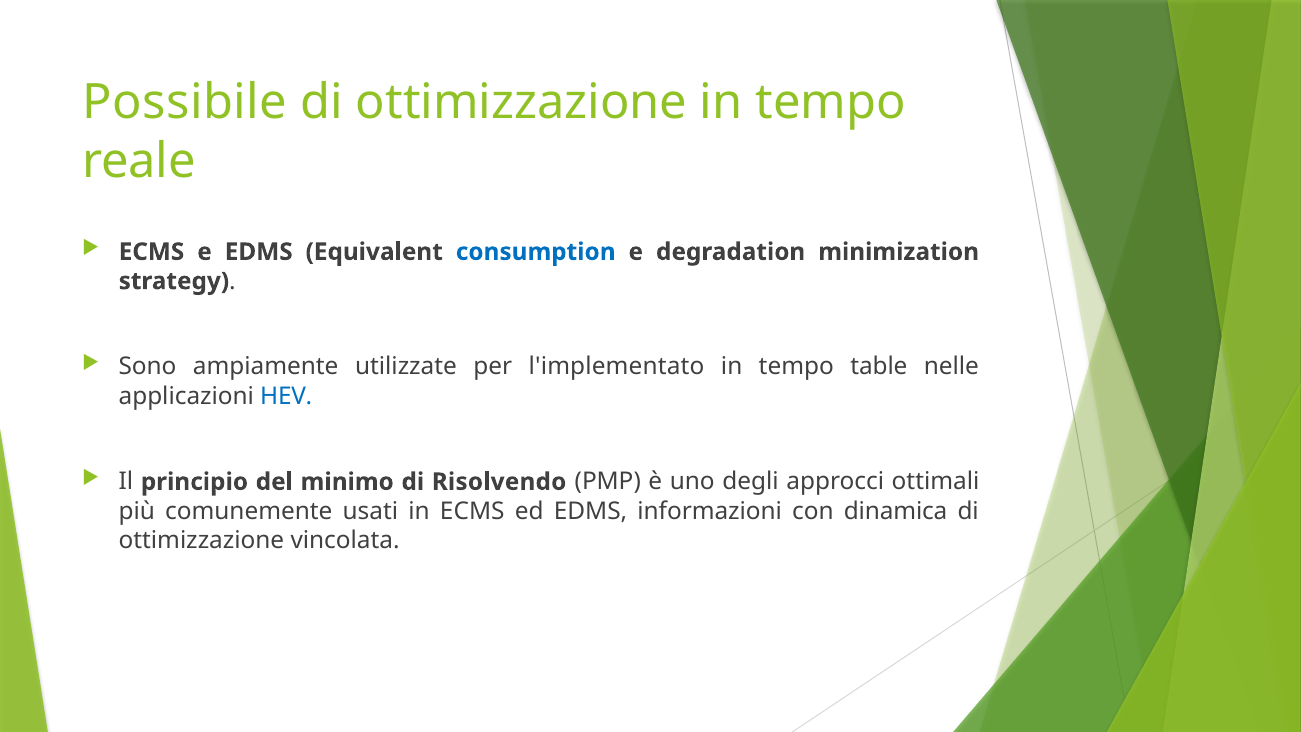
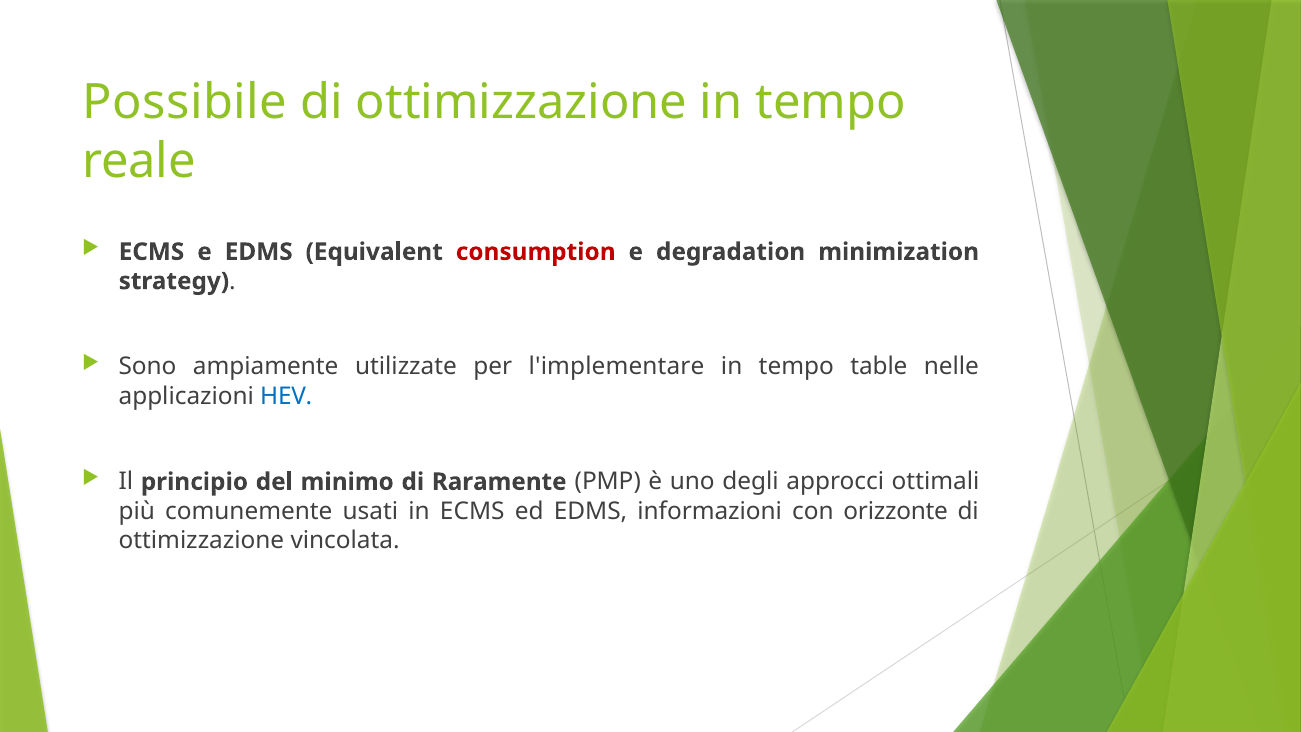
consumption colour: blue -> red (536, 252)
l'implementato: l'implementato -> l'implementare (617, 367)
Risolvendo: Risolvendo -> Raramente (499, 482)
dinamica: dinamica -> orizzonte (896, 511)
